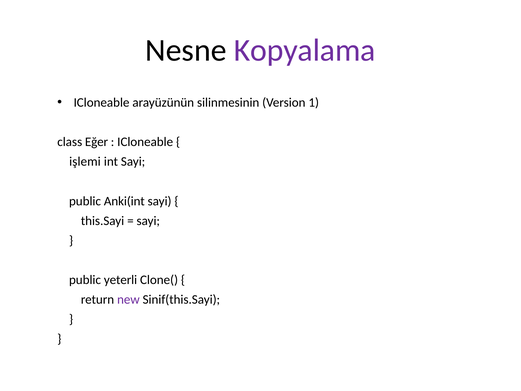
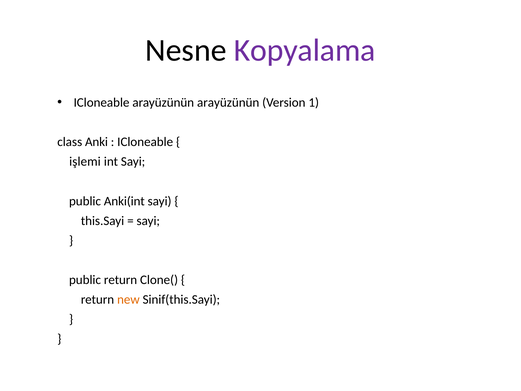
arayüzünün silinmesinin: silinmesinin -> arayüzünün (228, 103)
Eğer: Eğer -> Anki (97, 142)
public yeterli: yeterli -> return (121, 280)
new colour: purple -> orange (128, 299)
